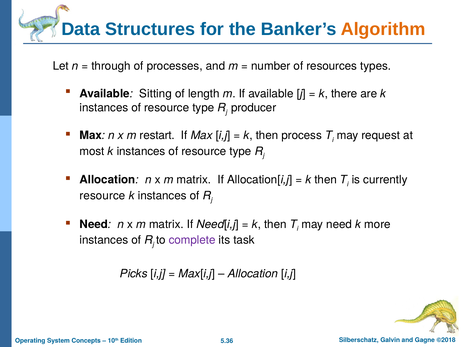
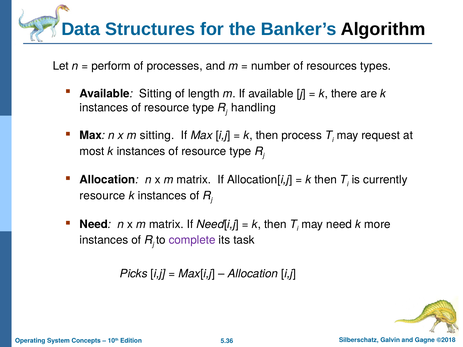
Algorithm colour: orange -> black (383, 29)
through: through -> perform (111, 66)
producer: producer -> handling (254, 108)
m restart: restart -> sitting (157, 136)
